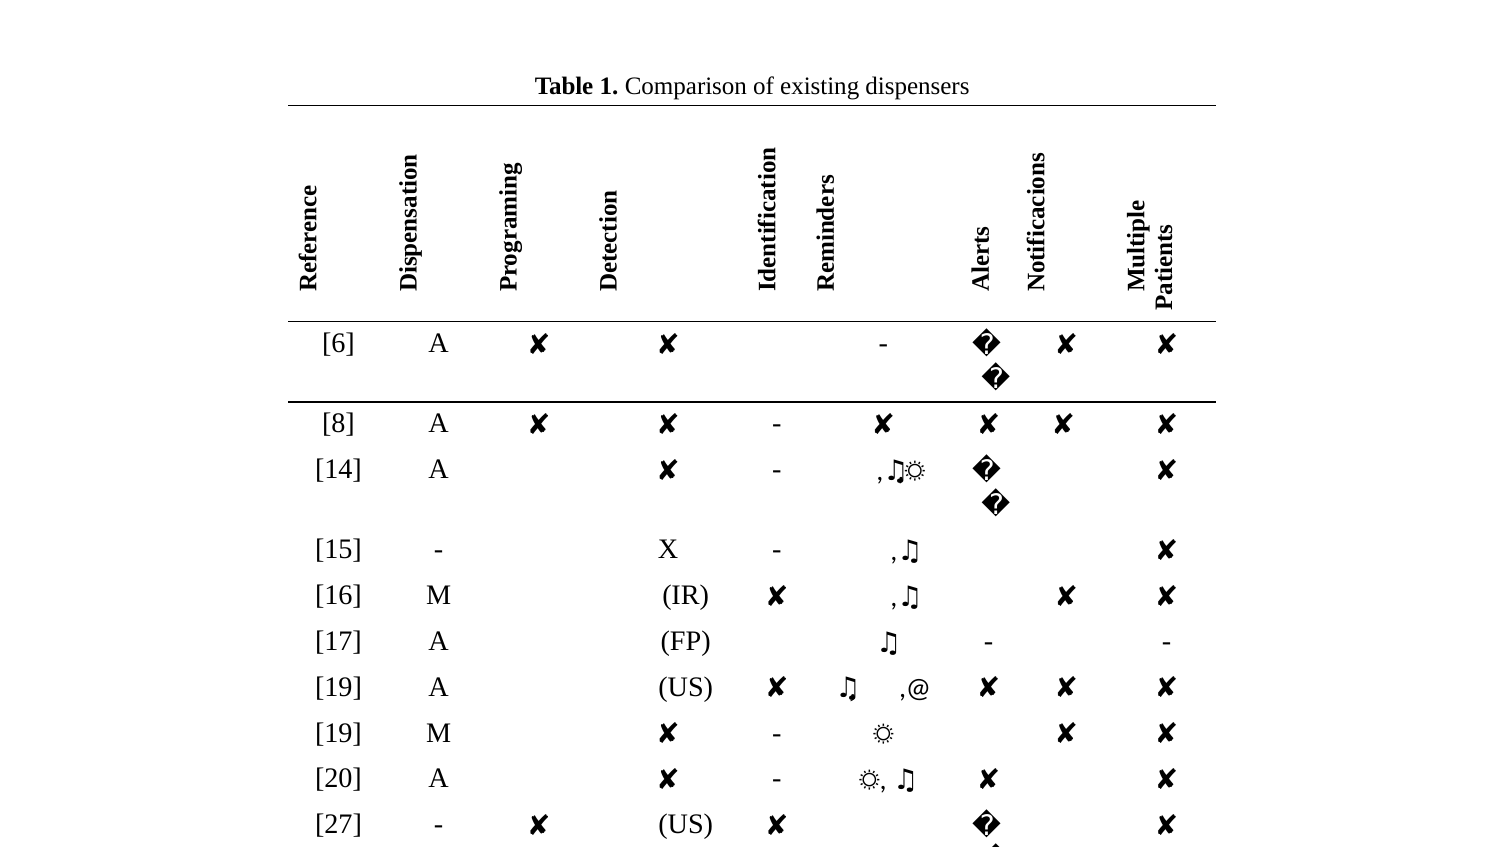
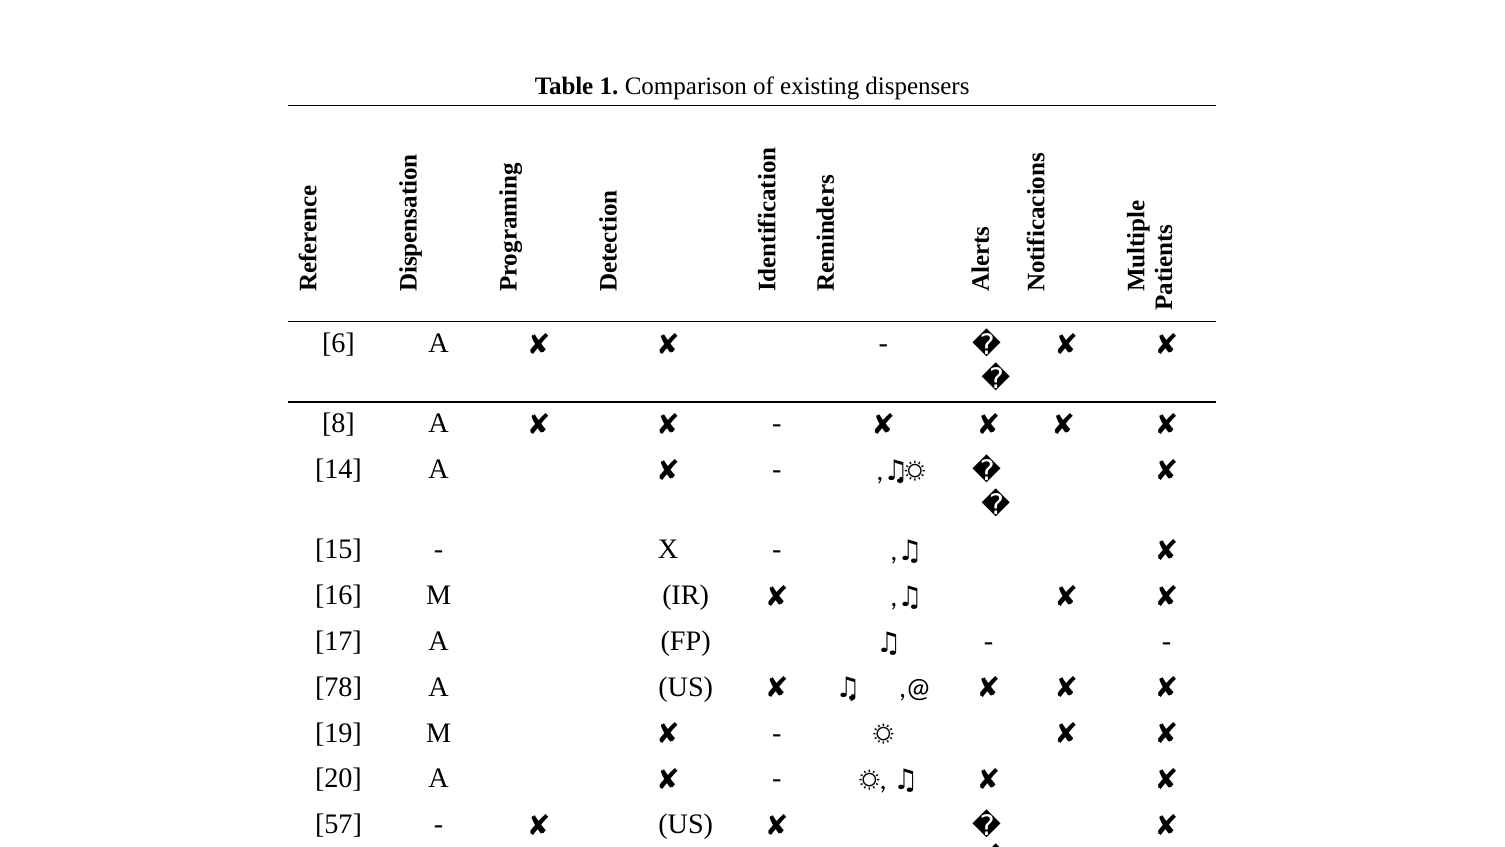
19: 19 -> 78 (338, 687)
27: 27 -> 57 (338, 824)
